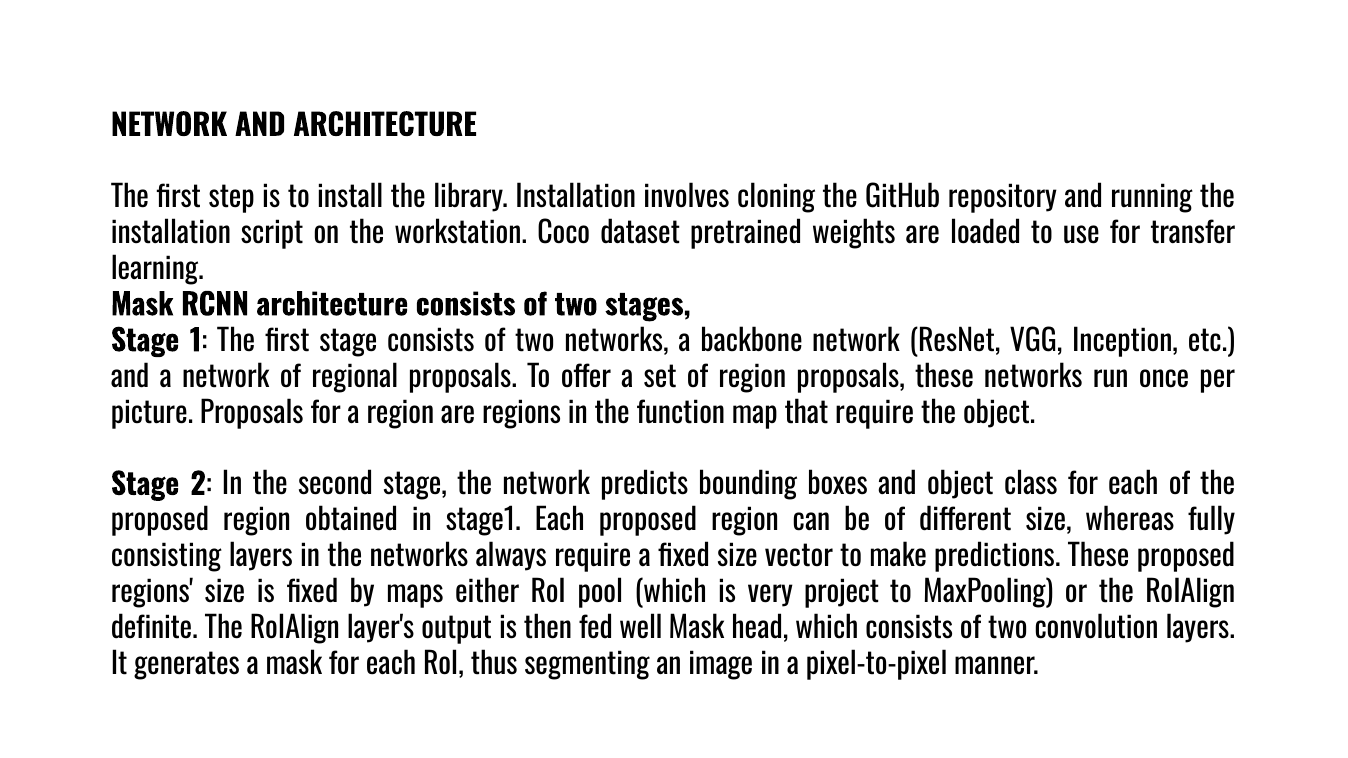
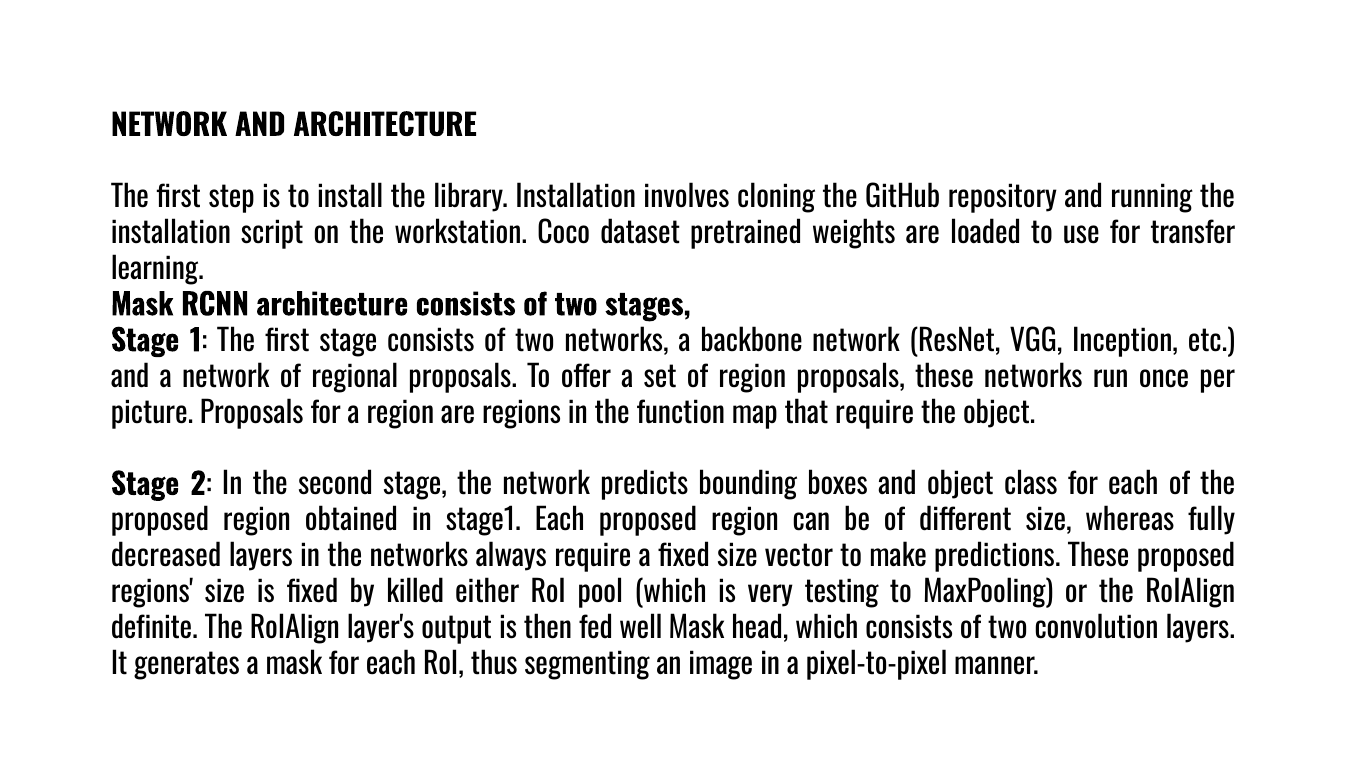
consisting: consisting -> decreased (166, 557)
maps: maps -> killed (415, 593)
project: project -> testing (842, 593)
